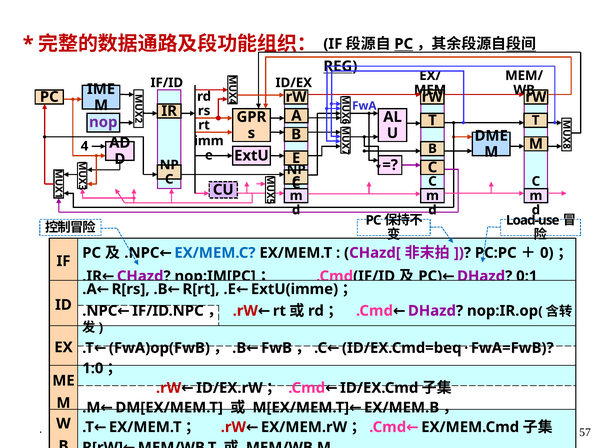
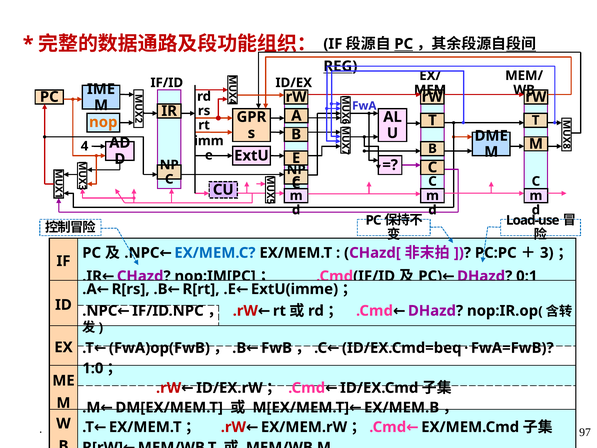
nop colour: purple -> orange (103, 122)
0: 0 -> 3 (547, 253)
57: 57 -> 97 (585, 432)
